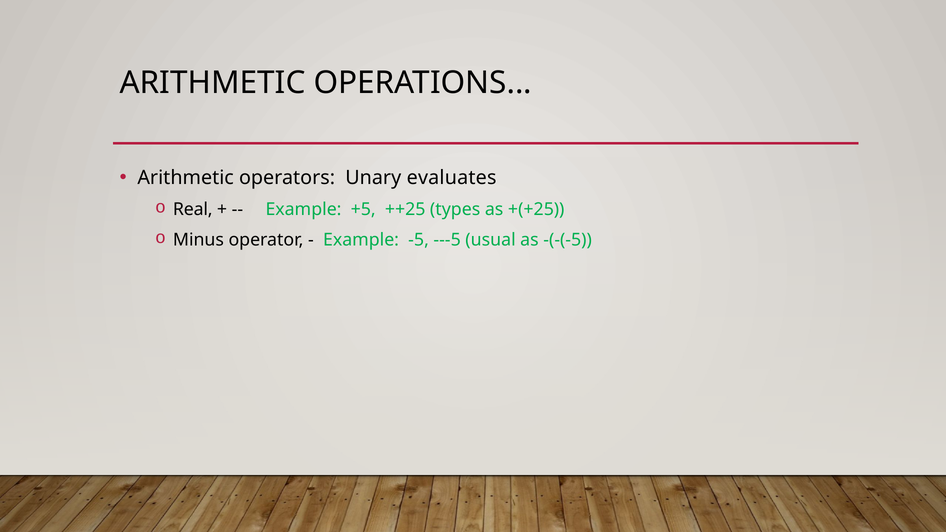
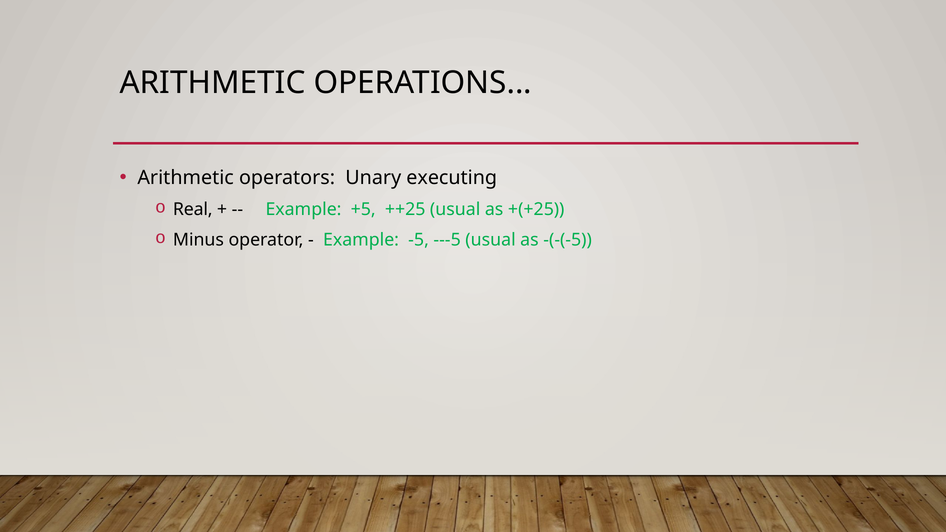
evaluates: evaluates -> executing (452, 178)
++25 types: types -> usual (455, 209)
